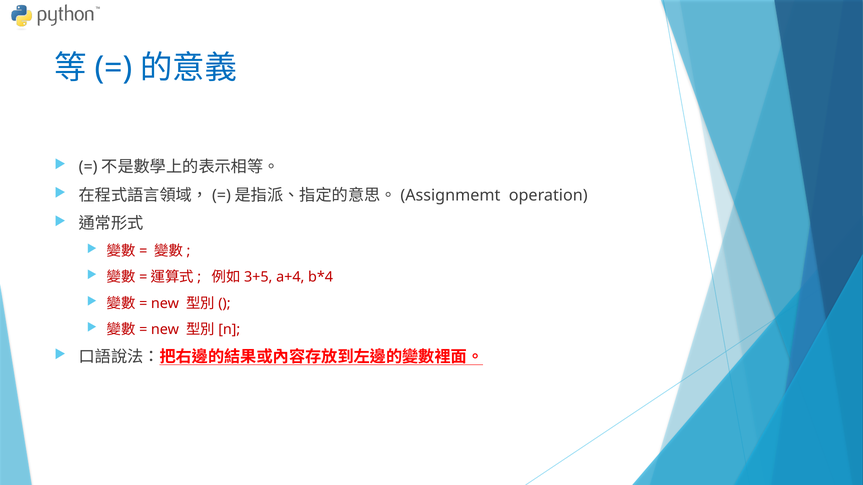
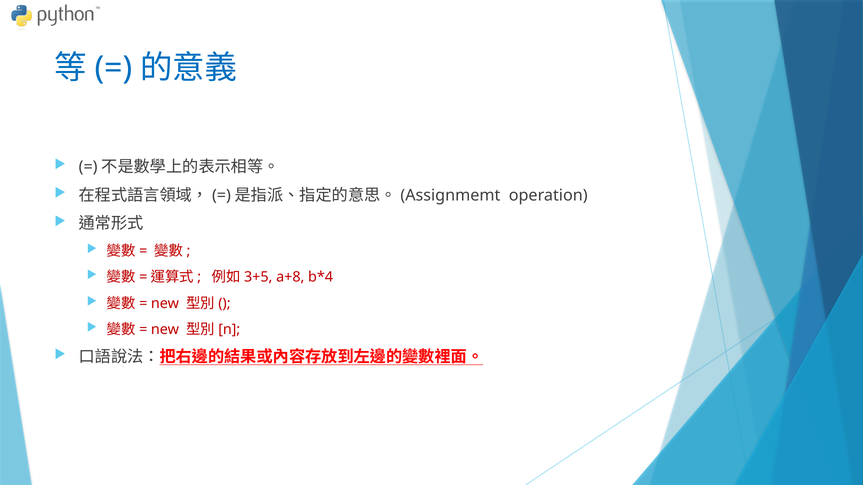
a+4: a+4 -> a+8 (290, 277)
